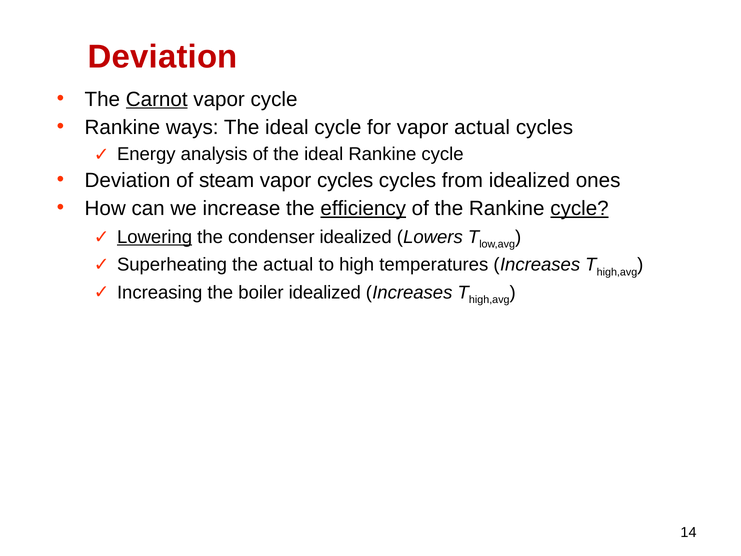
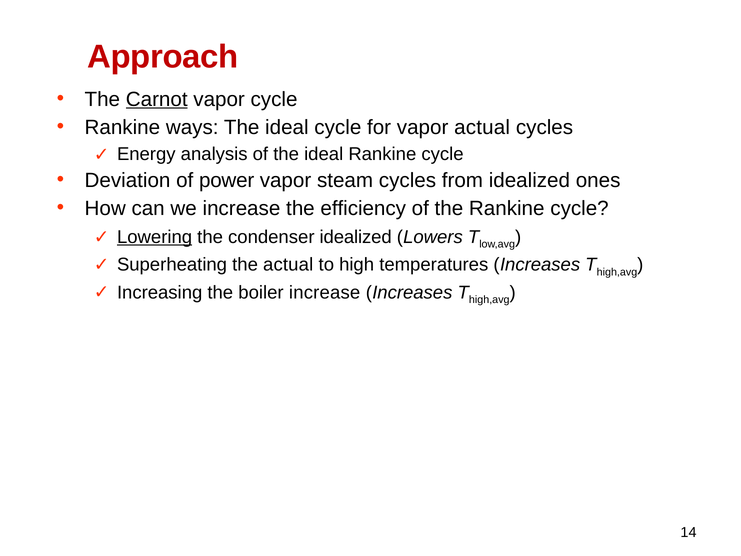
Deviation: Deviation -> Approach (163, 57)
steam: steam -> power (227, 180)
vapor cycles: cycles -> steam (345, 180)
efficiency underline: present -> none (363, 208)
cycle underline: present -> none (580, 208)
boiler idealized: idealized -> increase (325, 292)
